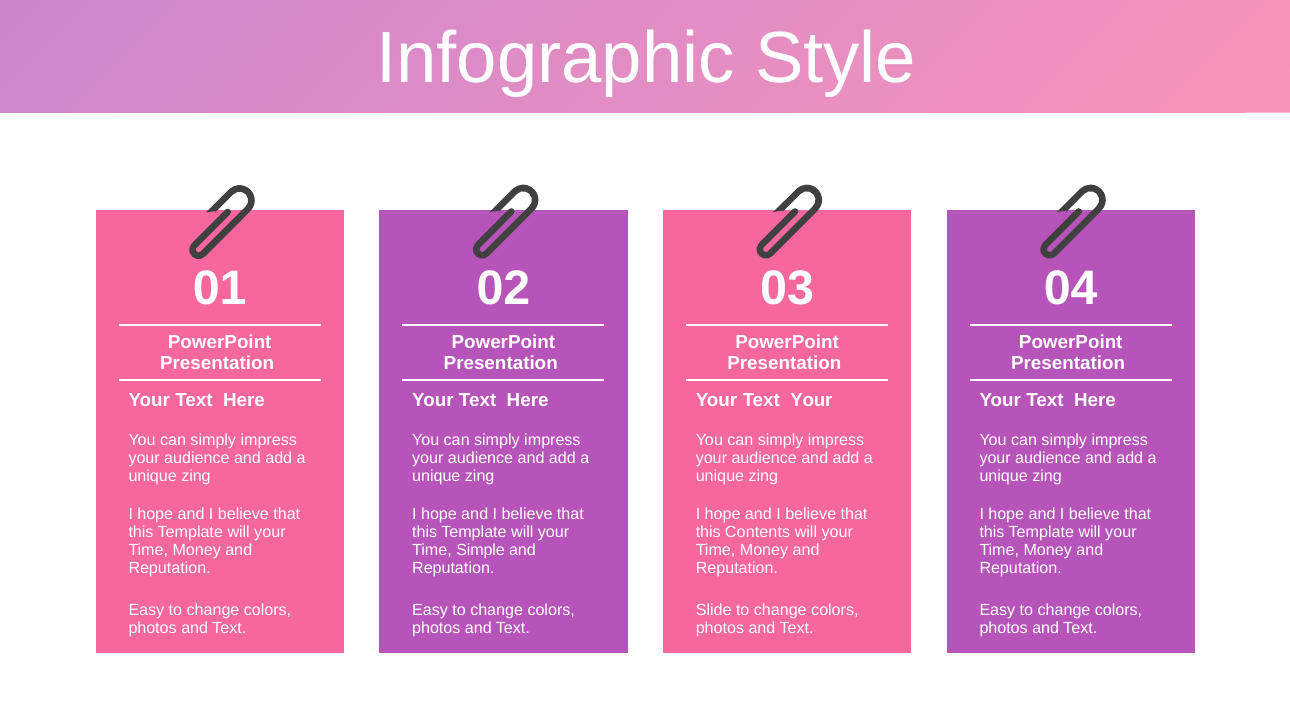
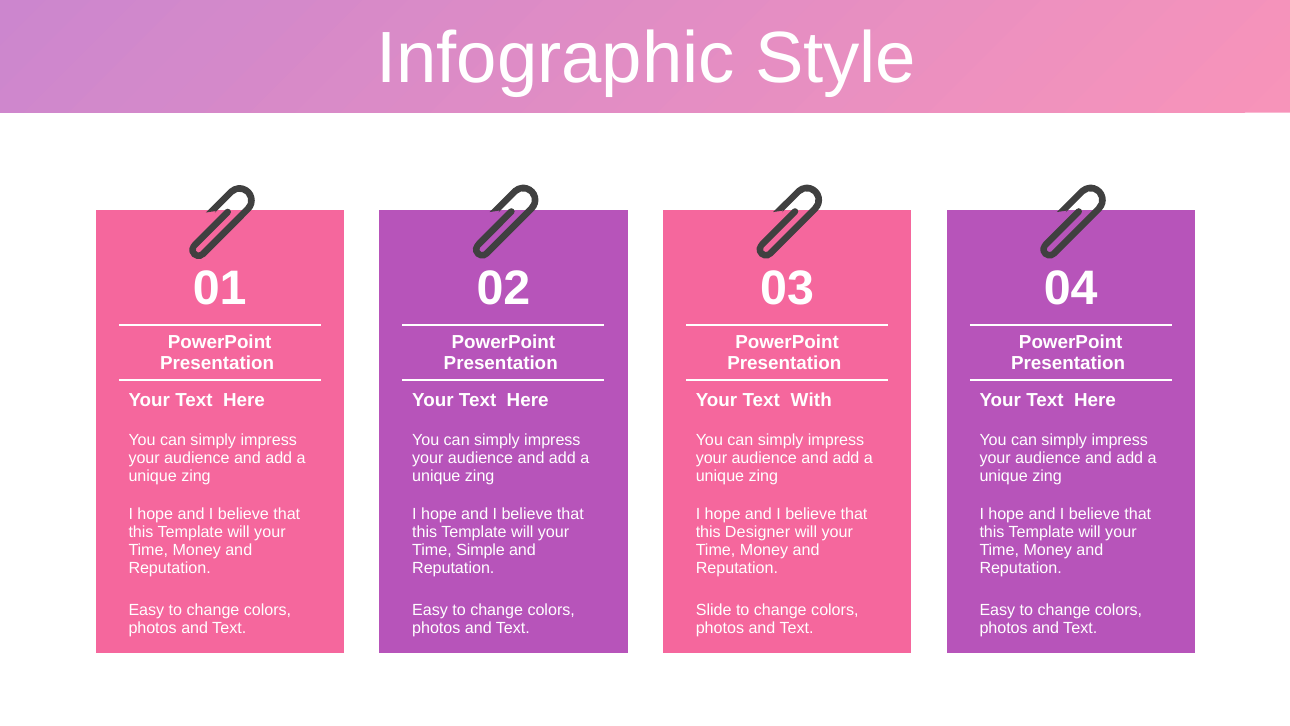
Text Your: Your -> With (811, 400)
Contents: Contents -> Designer (758, 532)
